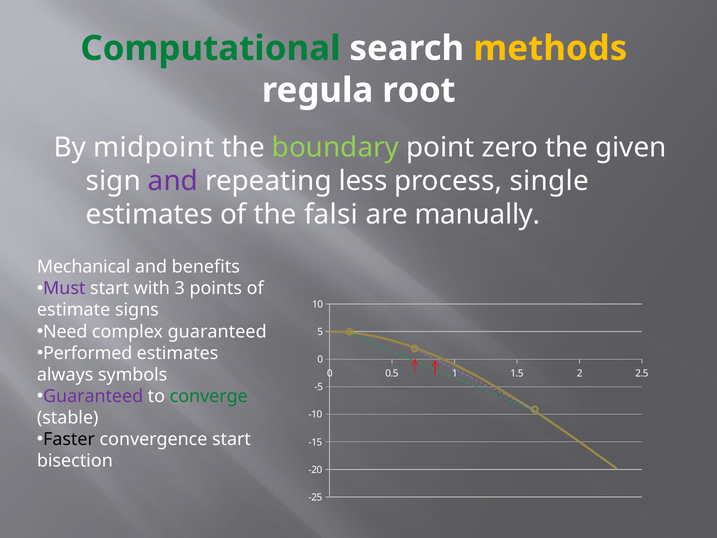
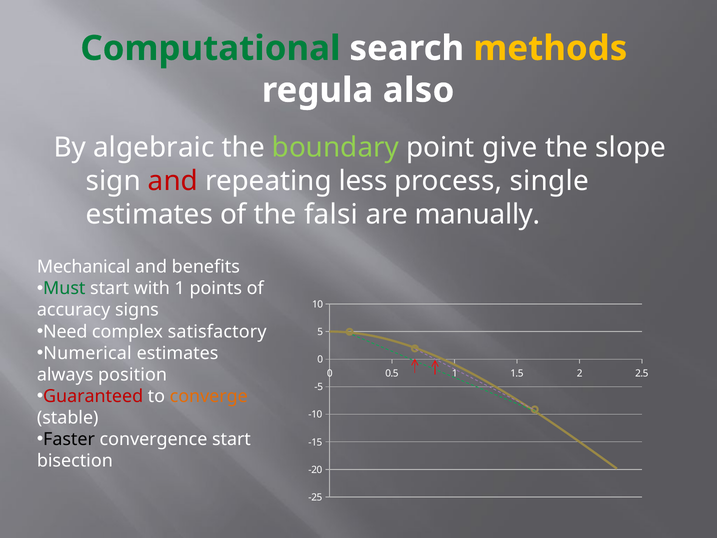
root: root -> also (419, 90)
midpoint: midpoint -> algebraic (154, 148)
zero: zero -> give (510, 148)
given: given -> slope (631, 148)
and colour: purple -> red (173, 181)
Must colour: purple -> green (64, 288)
with 3: 3 -> 1 (180, 288)
estimate: estimate -> accuracy (74, 310)
complex guaranteed: guaranteed -> satisfactory (217, 331)
Performed: Performed -> Numerical (87, 353)
symbols: symbols -> position (133, 374)
Guaranteed colour: purple -> red (93, 396)
converge colour: green -> orange (209, 396)
